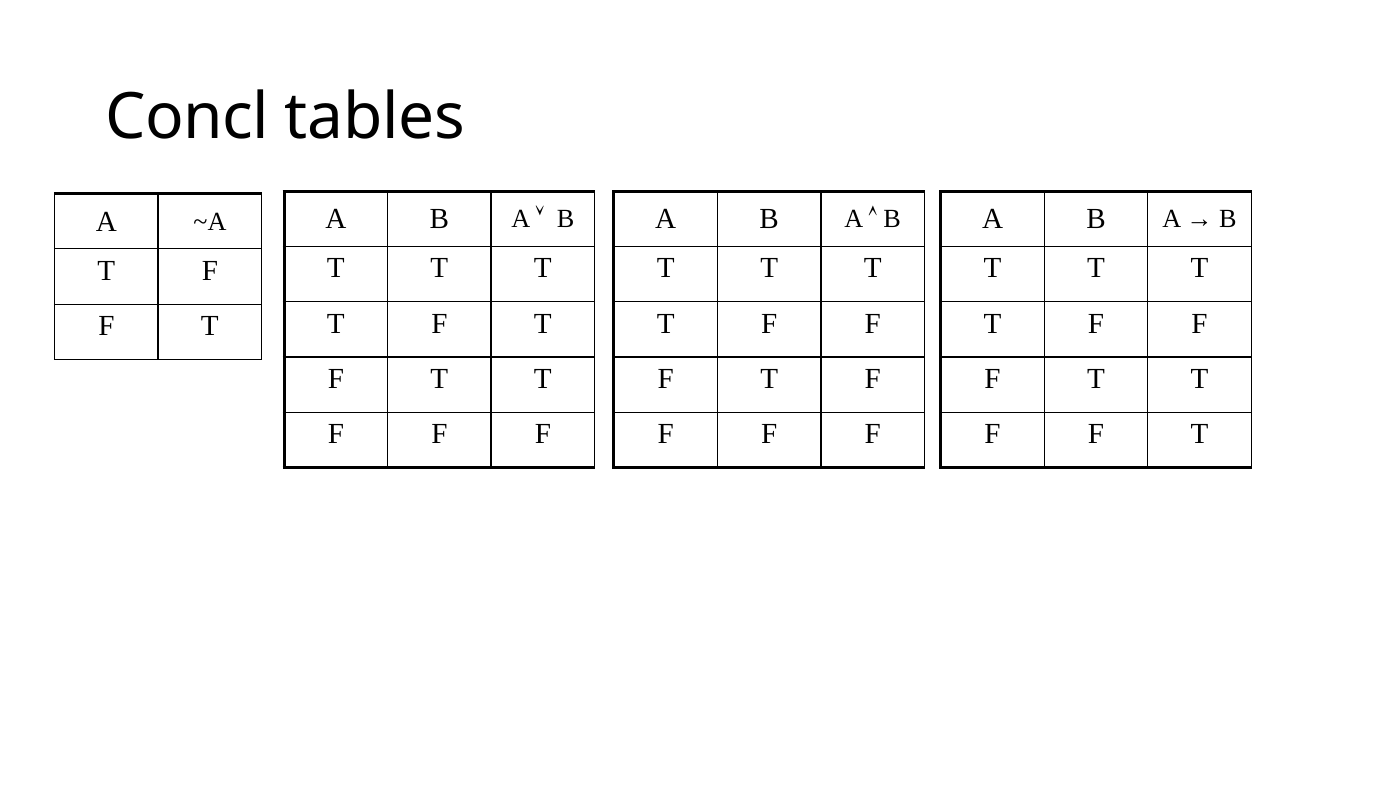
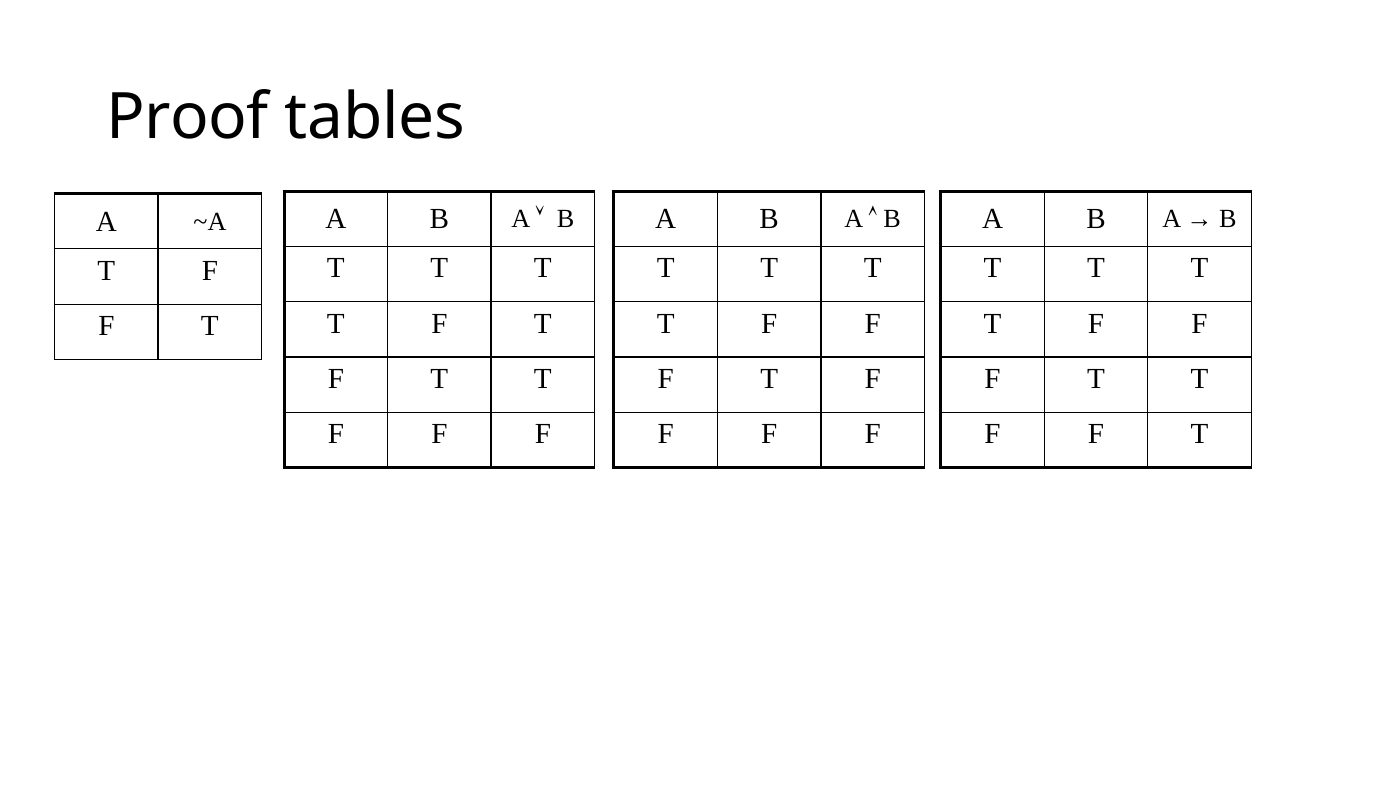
Concl: Concl -> Proof (187, 117)
